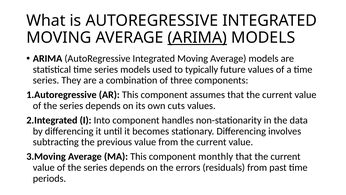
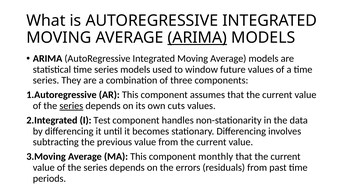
typically: typically -> window (202, 69)
series underline: none -> present (71, 106)
Into: Into -> Test (102, 120)
